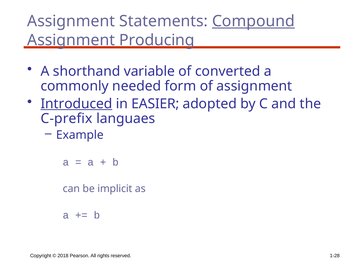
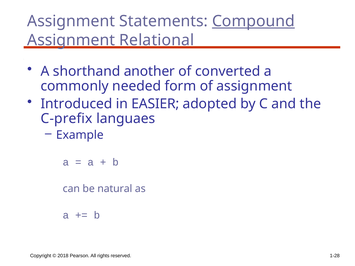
Producing: Producing -> Relational (157, 40)
variable: variable -> another (149, 71)
Introduced underline: present -> none (76, 104)
implicit: implicit -> natural (115, 189)
